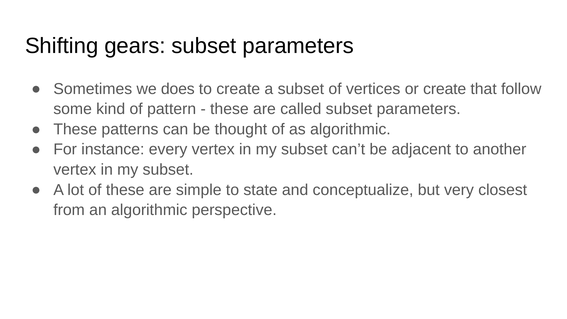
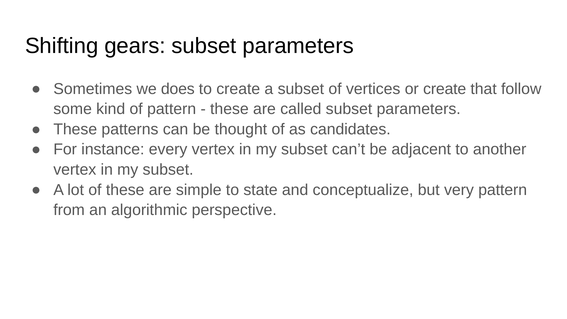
as algorithmic: algorithmic -> candidates (350, 129)
very closest: closest -> pattern (503, 190)
